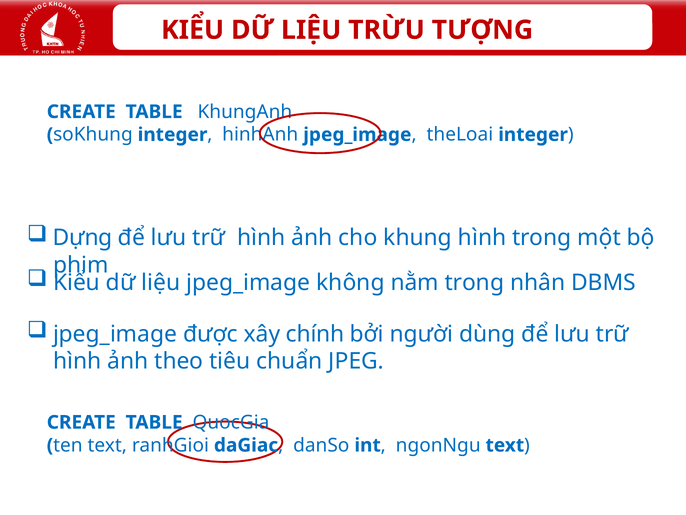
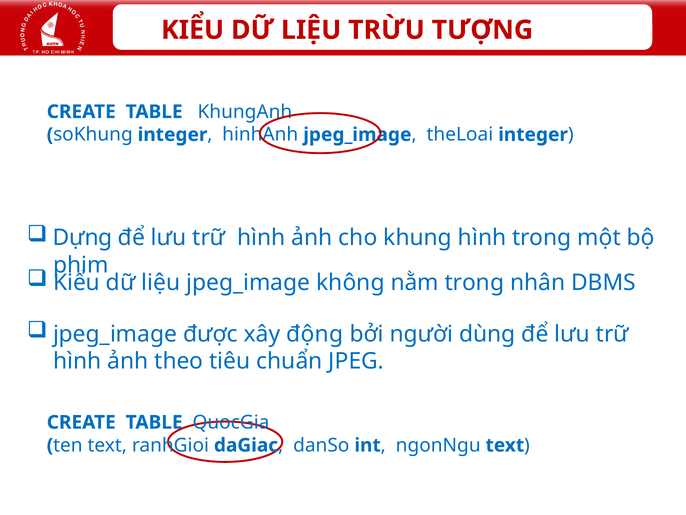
chính: chính -> động (315, 334)
